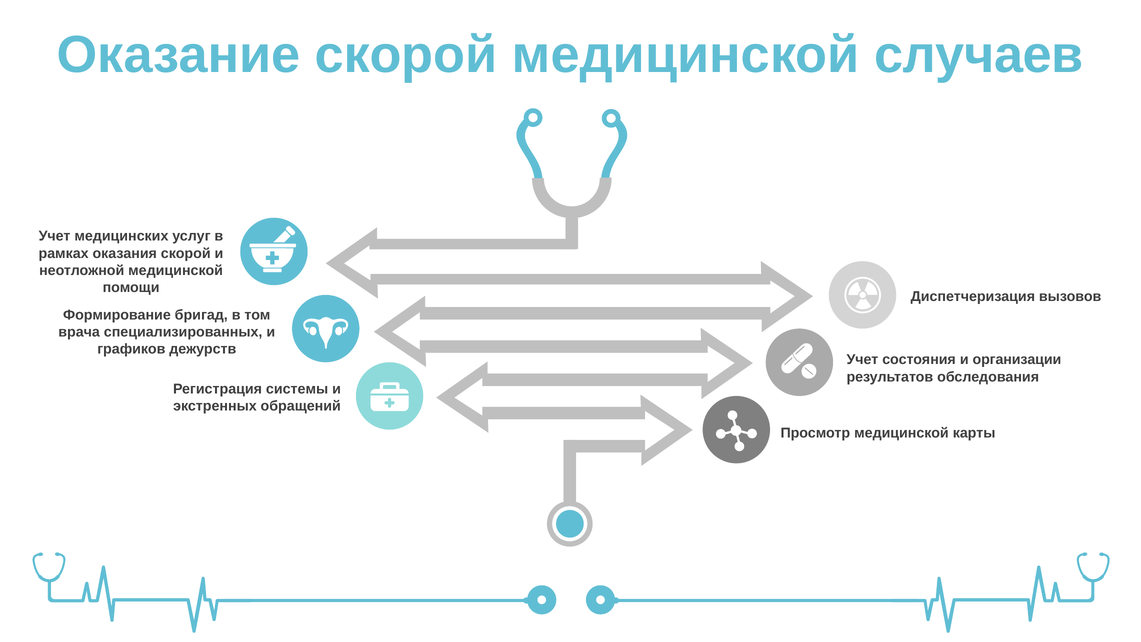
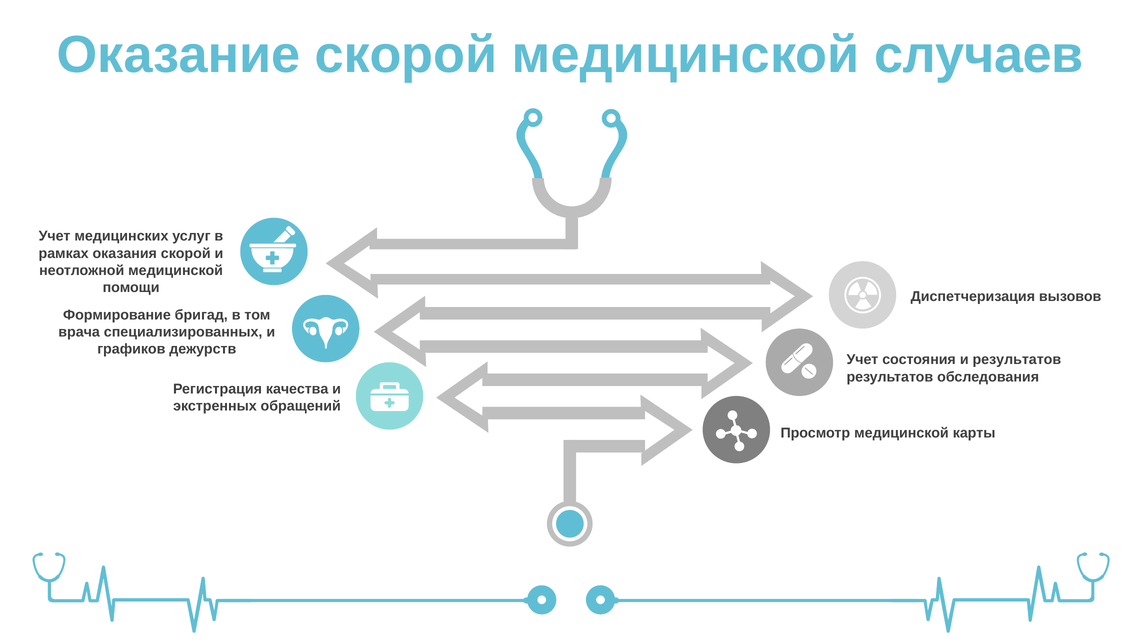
и организации: организации -> результатов (1017, 360)
системы: системы -> качества (297, 389)
